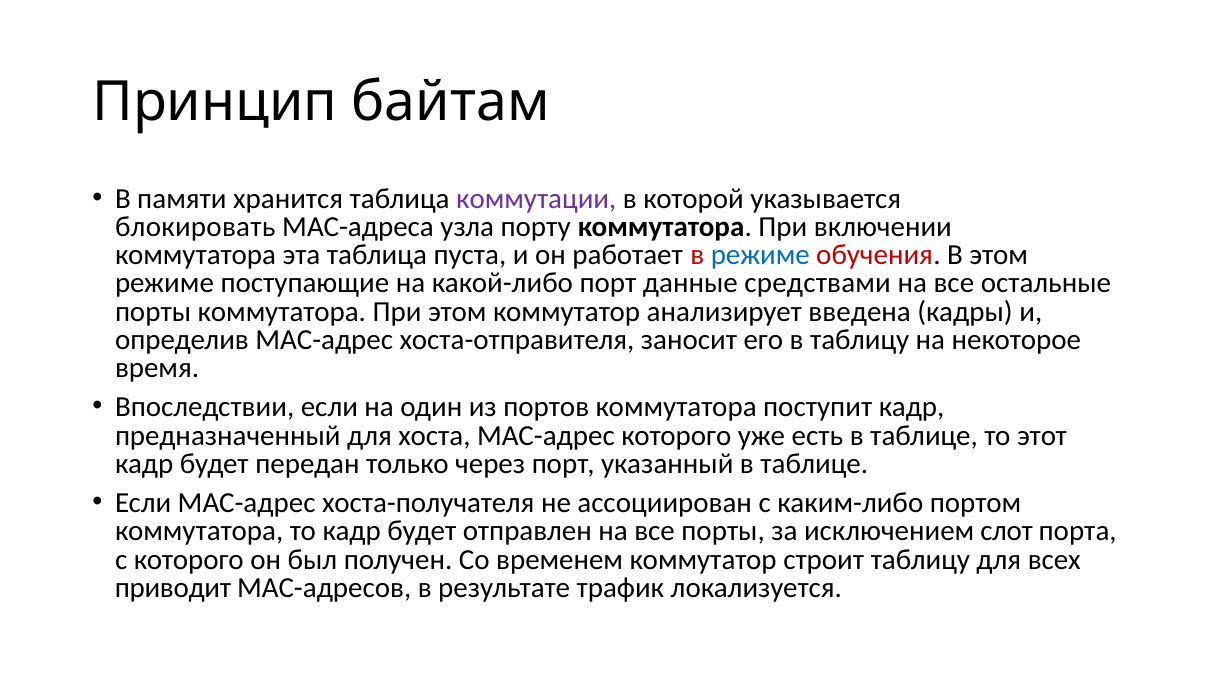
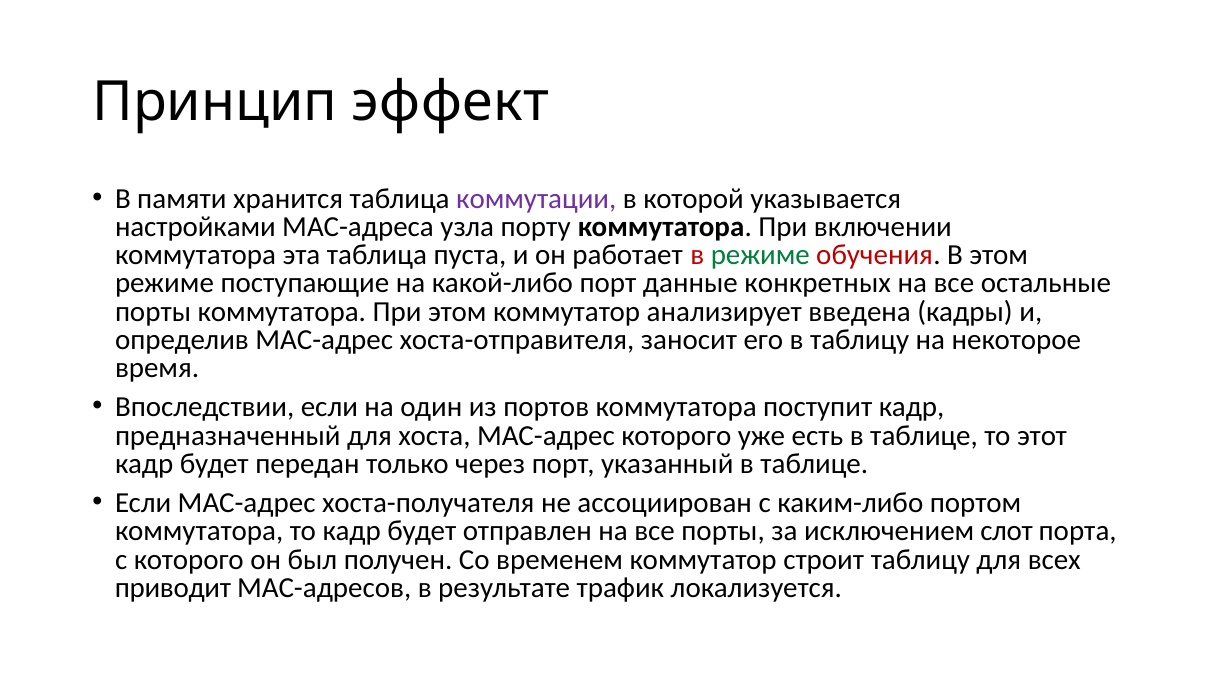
байтам: байтам -> эффект (451, 102)
блокировать: блокировать -> настройками (195, 227)
режиме colour: blue -> green (760, 255)
средствами: средствами -> конкретных (818, 283)
